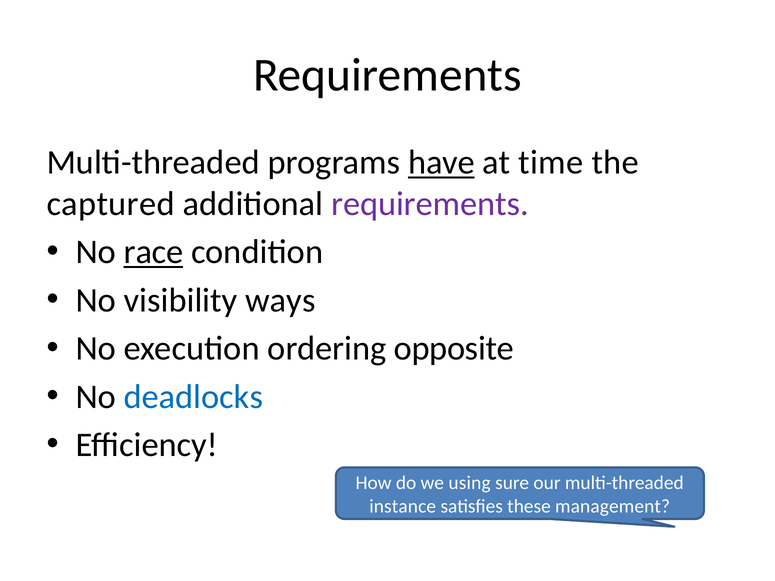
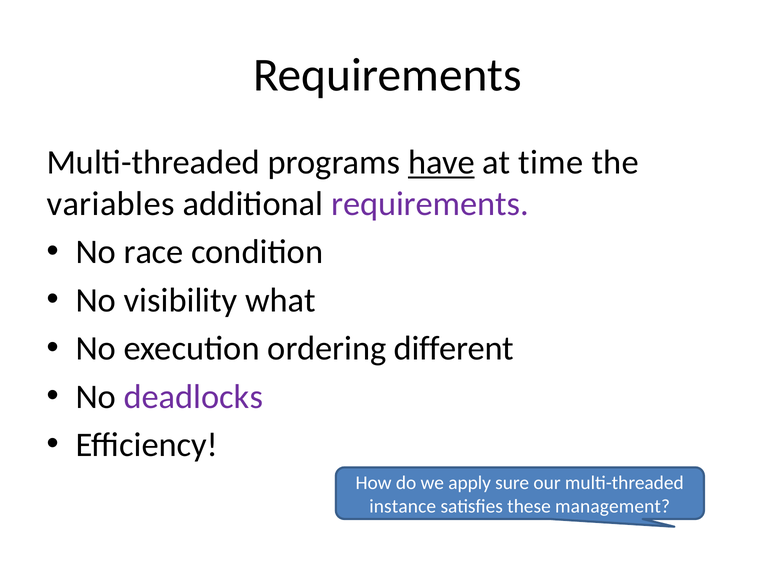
captured: captured -> variables (111, 204)
race underline: present -> none (154, 252)
ways: ways -> what (280, 300)
opposite: opposite -> different (454, 349)
deadlocks colour: blue -> purple (193, 397)
using: using -> apply (470, 483)
